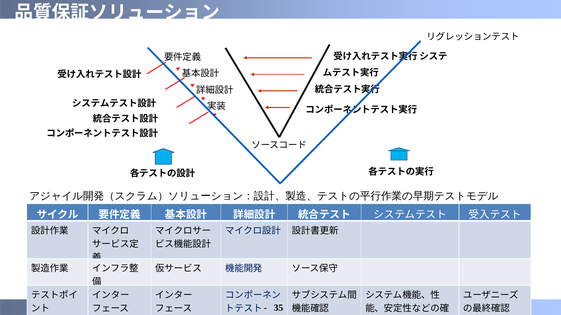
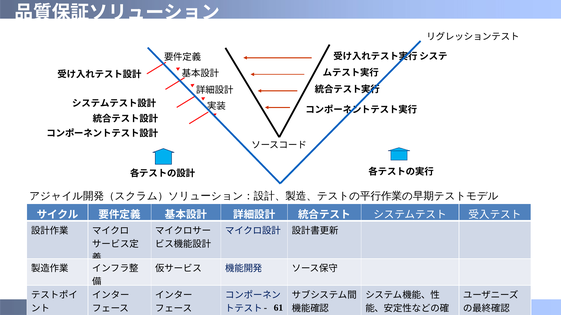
35: 35 -> 61 (278, 308)
